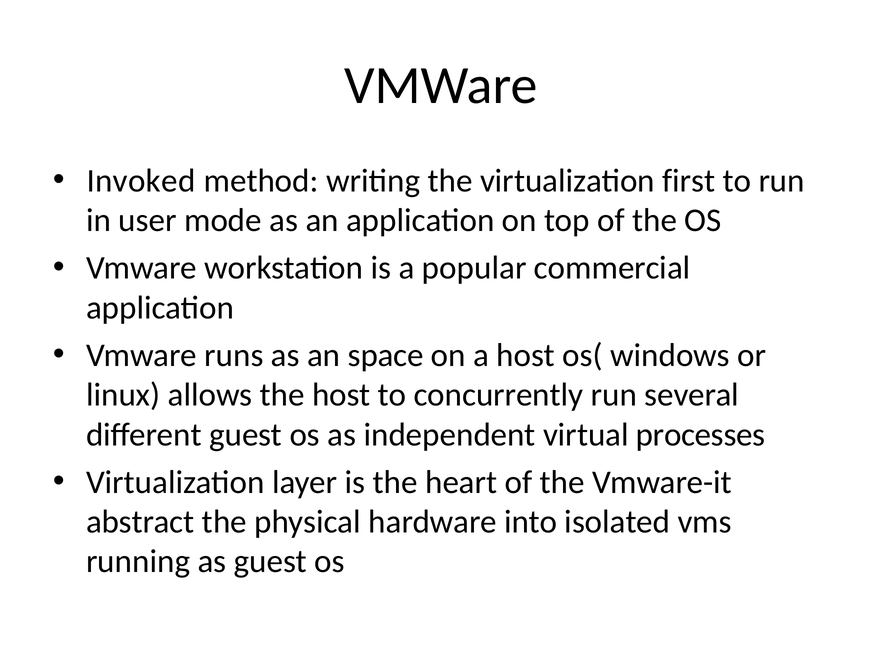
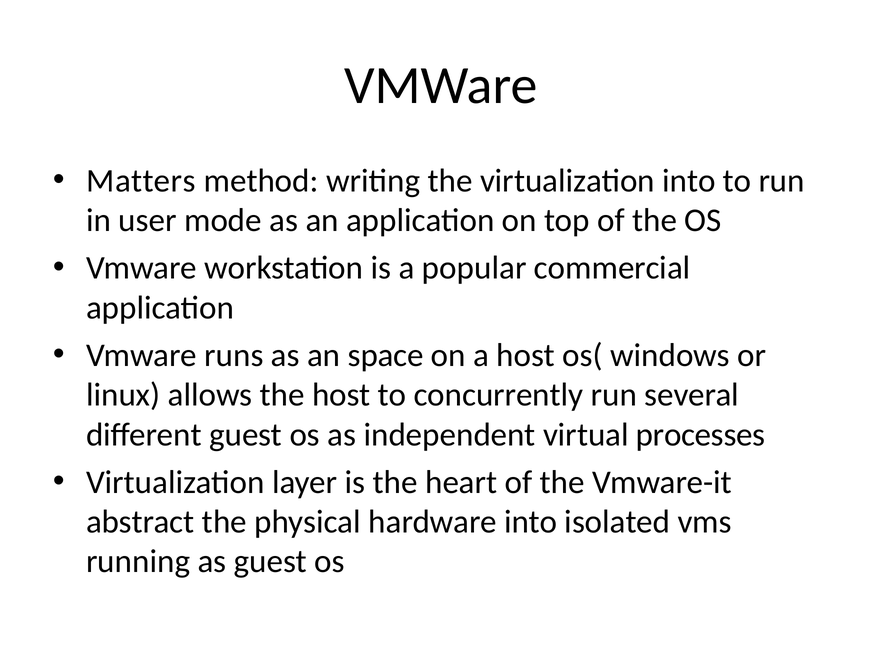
Invoked: Invoked -> Matters (141, 181)
virtualization first: first -> into (689, 181)
